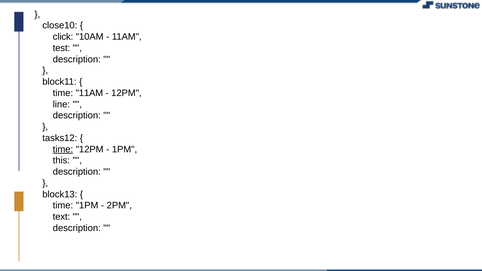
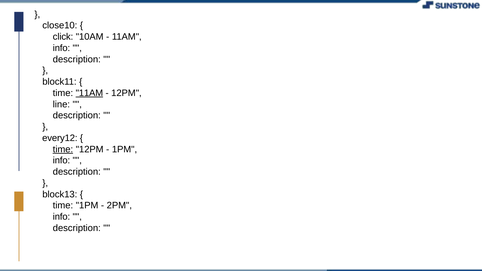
test: test -> info (61, 48)
11AM underline: none -> present (89, 93)
tasks12: tasks12 -> every12 (60, 138)
this: this -> info (61, 161)
text: text -> info (61, 217)
